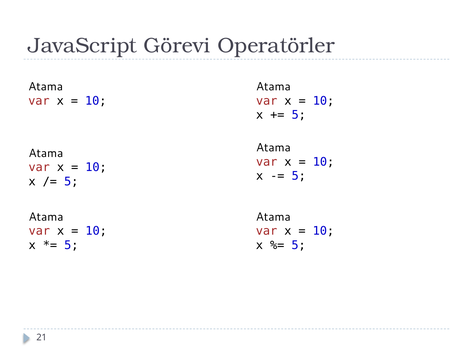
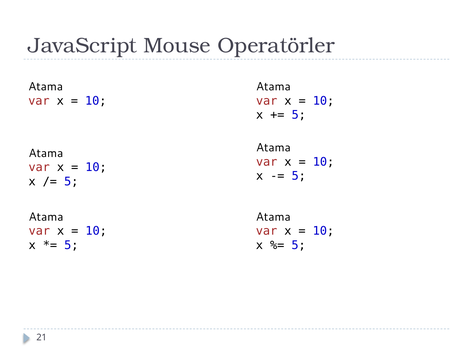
Görevi: Görevi -> Mouse (177, 46)
